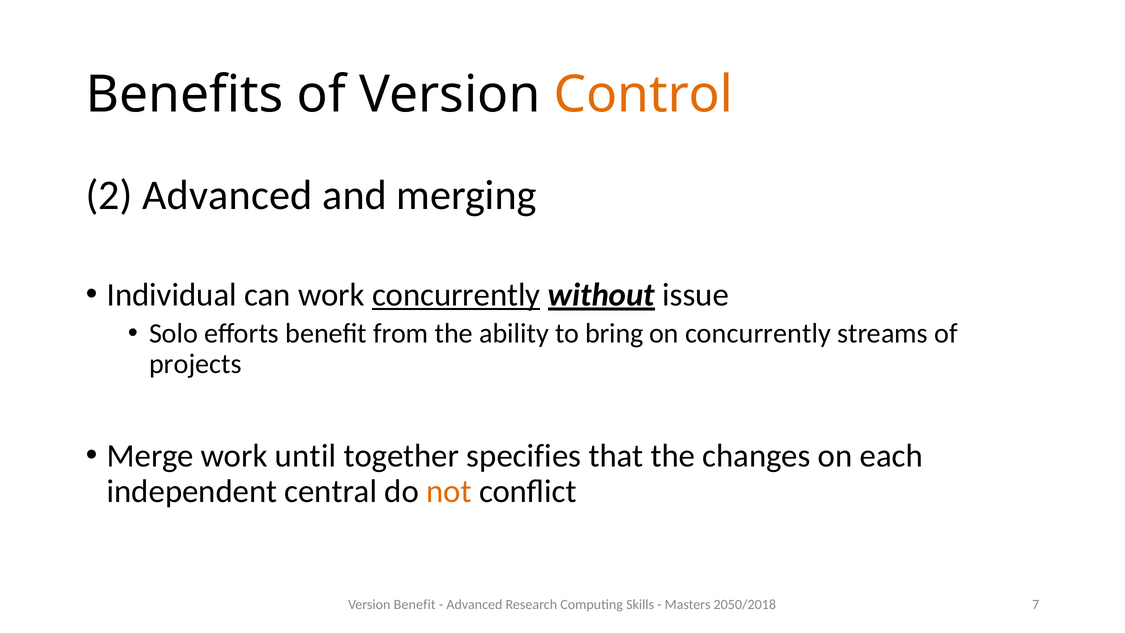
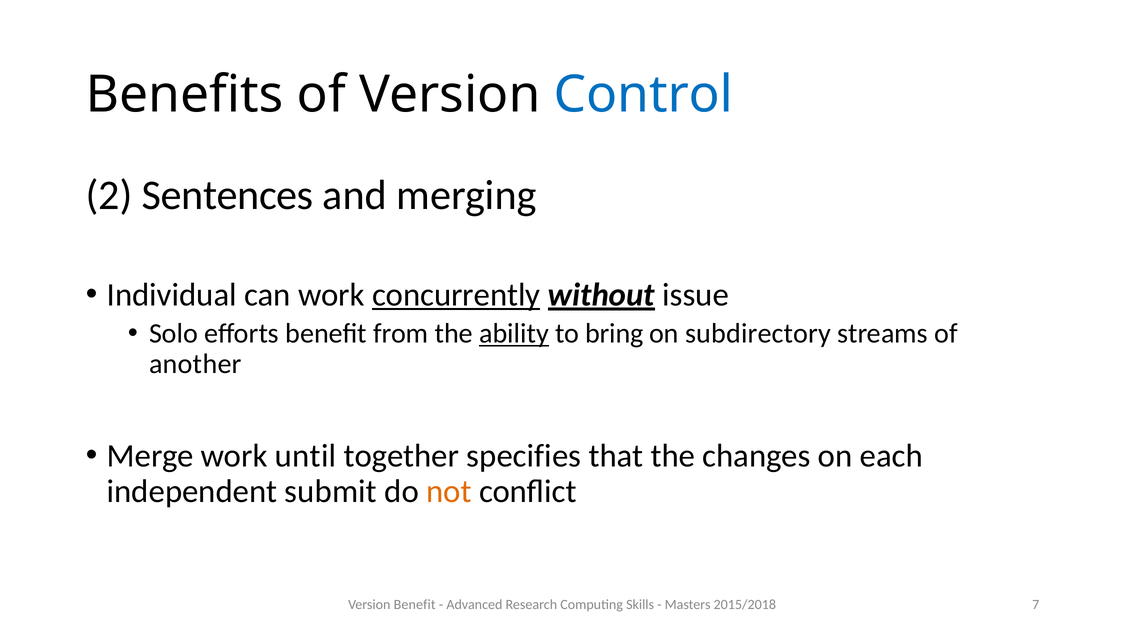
Control colour: orange -> blue (643, 95)
2 Advanced: Advanced -> Sentences (228, 195)
ability underline: none -> present (514, 333)
on concurrently: concurrently -> subdirectory (758, 333)
projects: projects -> another (195, 364)
central: central -> submit (331, 491)
2050/2018: 2050/2018 -> 2015/2018 (745, 604)
